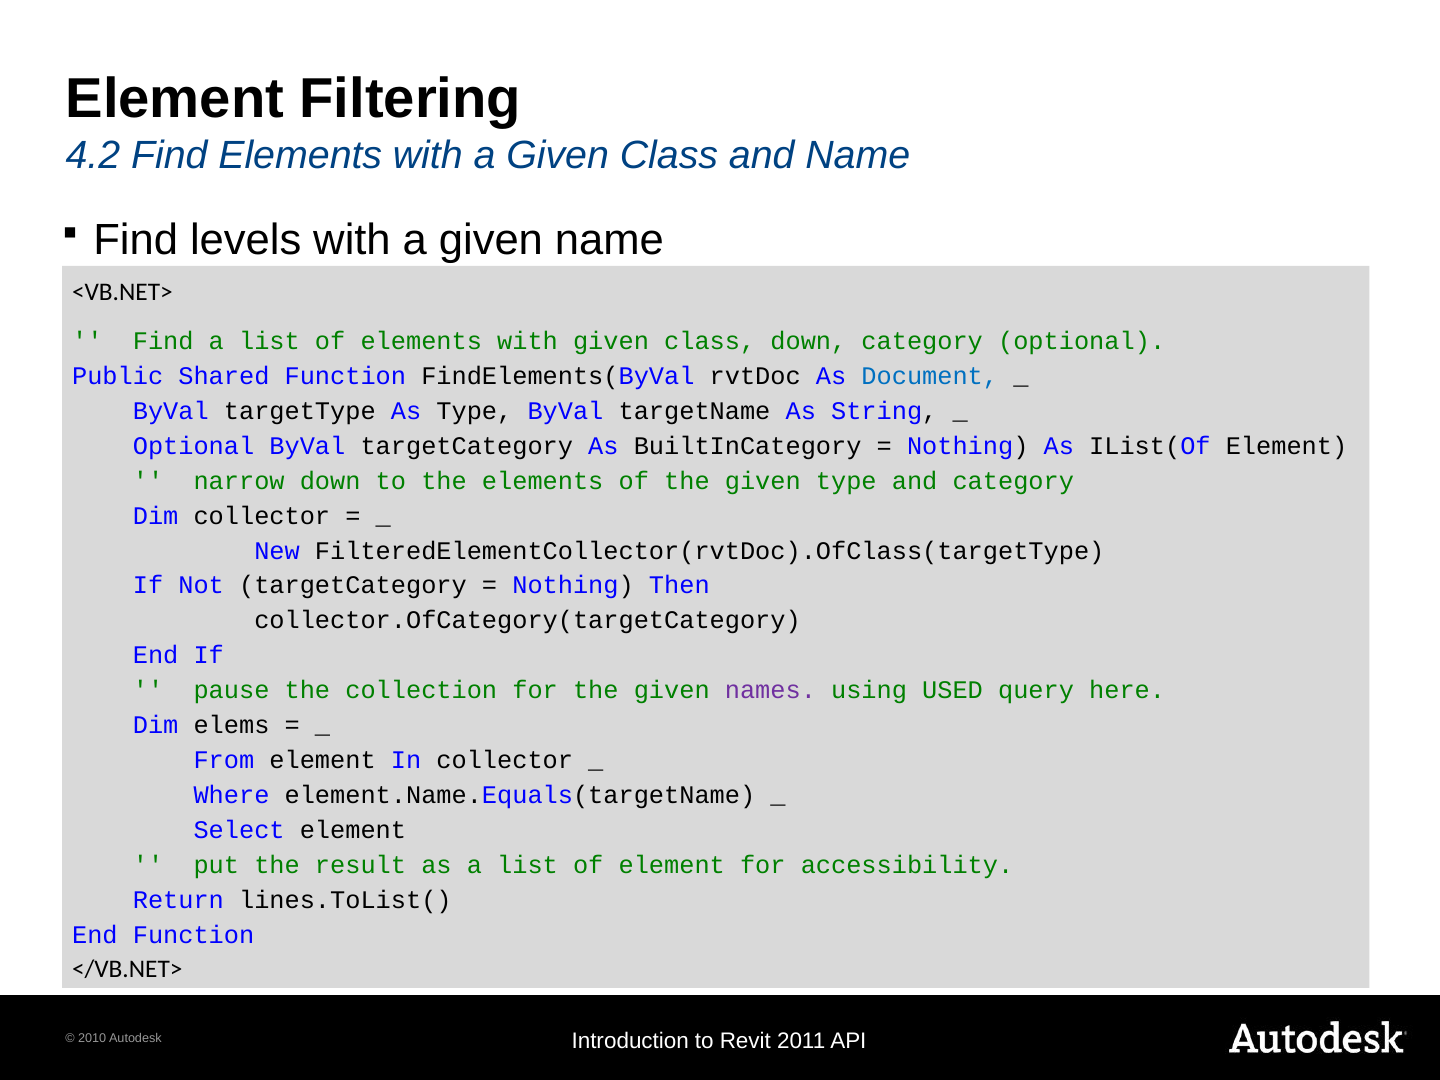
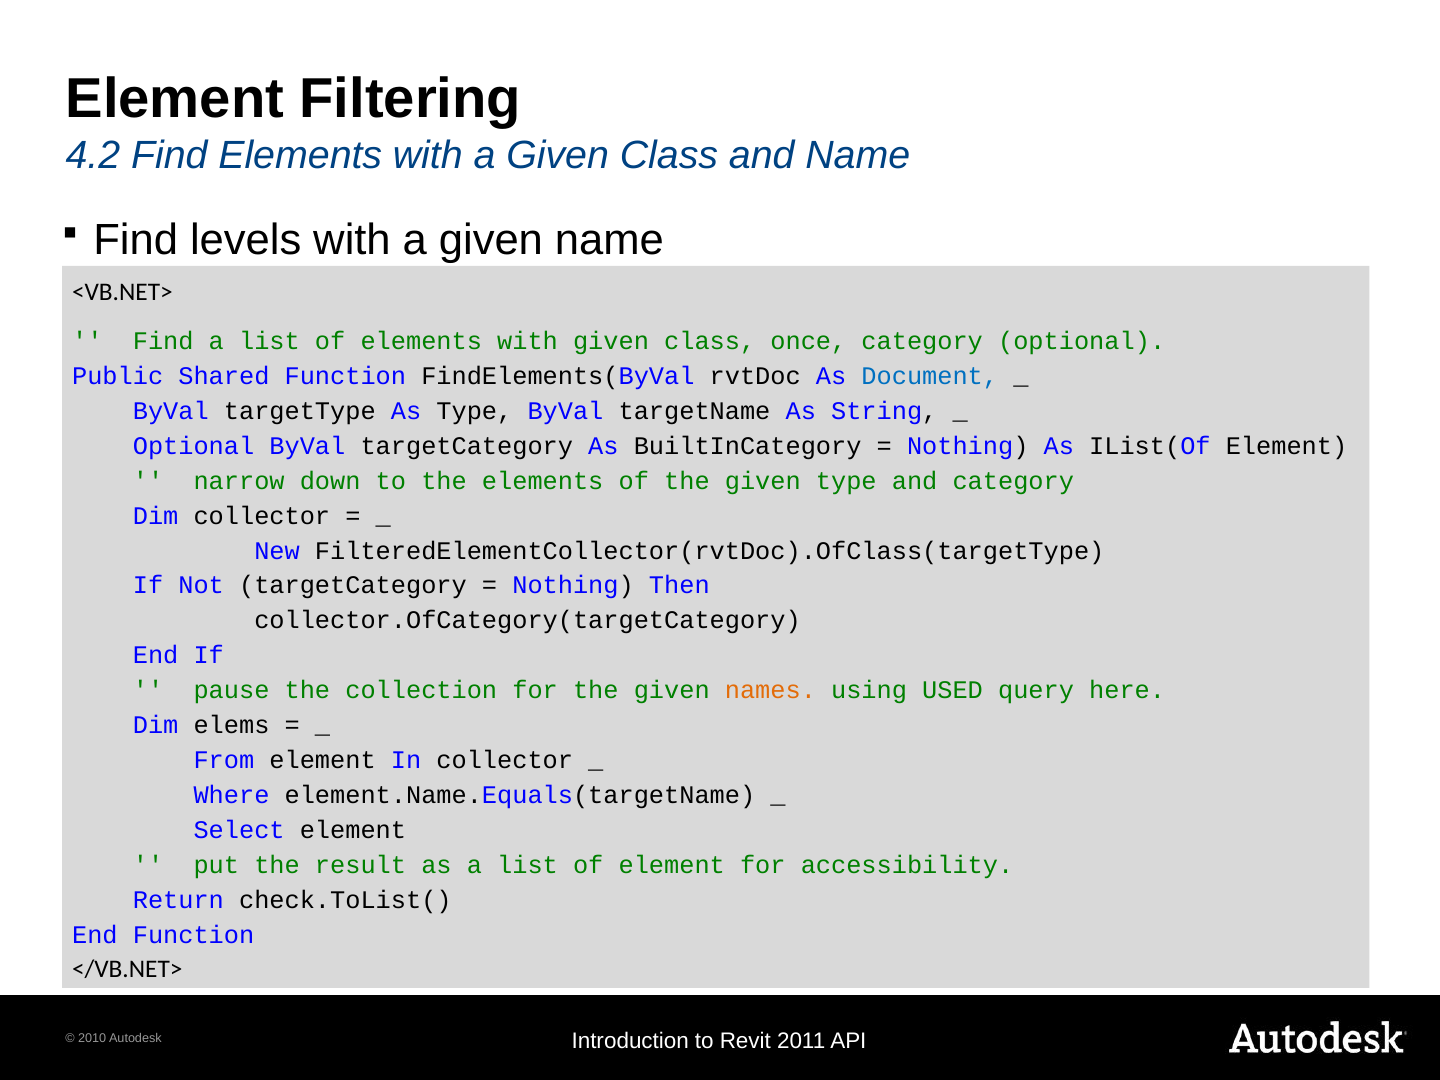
class down: down -> once (808, 341)
names colour: purple -> orange (770, 690)
lines.ToList(: lines.ToList( -> check.ToList( (345, 900)
